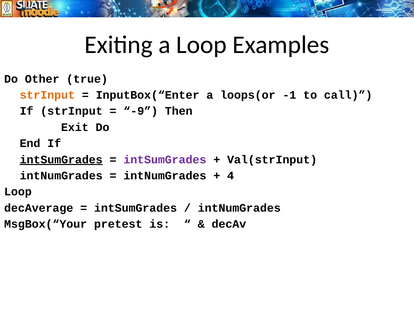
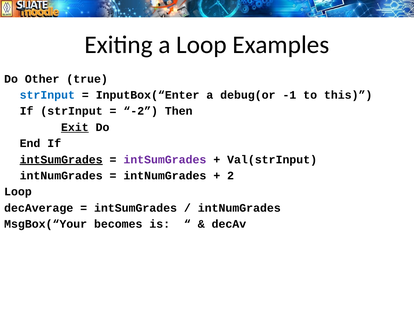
strInput colour: orange -> blue (47, 95)
loops(or: loops(or -> debug(or (248, 95)
call: call -> this (348, 95)
-9: -9 -> -2 (141, 111)
Exit underline: none -> present (75, 127)
4: 4 -> 2 (231, 175)
pretest: pretest -> becomes (118, 224)
